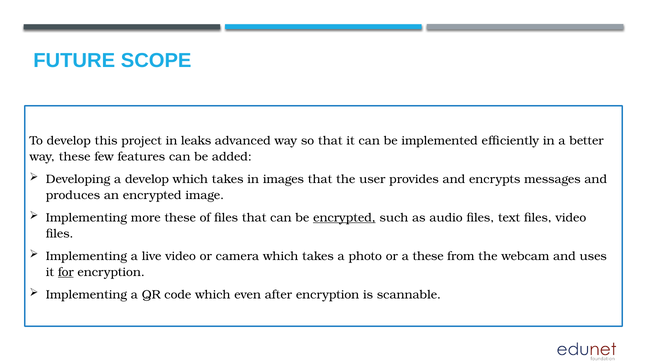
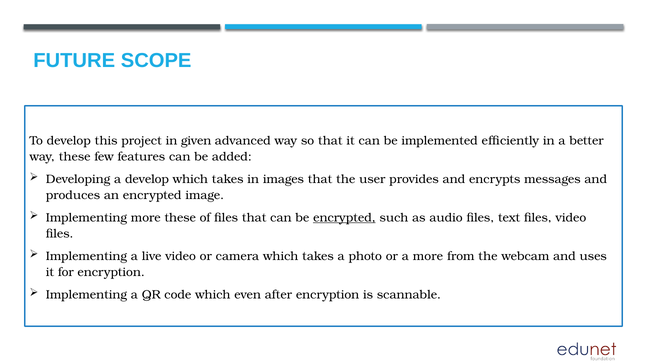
leaks: leaks -> given (196, 141)
a these: these -> more (428, 256)
for underline: present -> none (66, 272)
